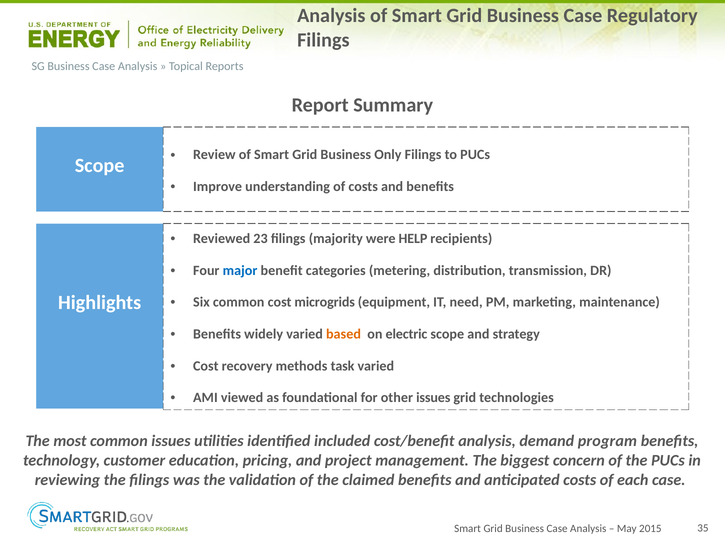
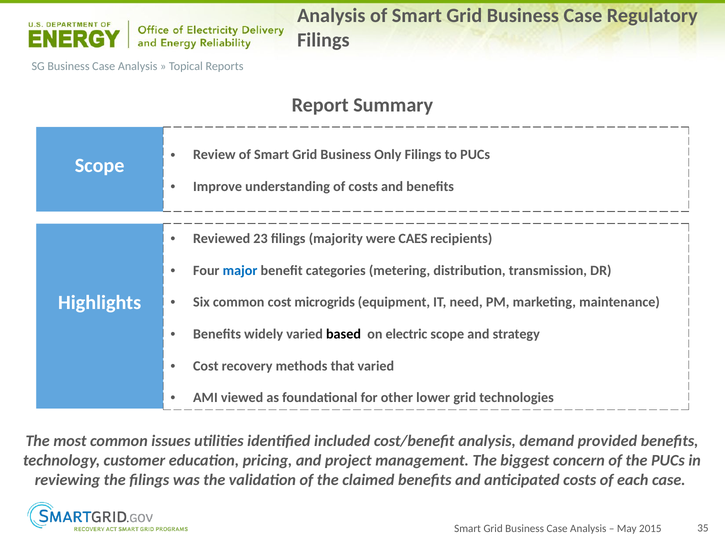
HELP: HELP -> CAES (413, 239)
based colour: orange -> black (343, 334)
task: task -> that (343, 366)
other issues: issues -> lower (433, 397)
program: program -> provided (607, 441)
